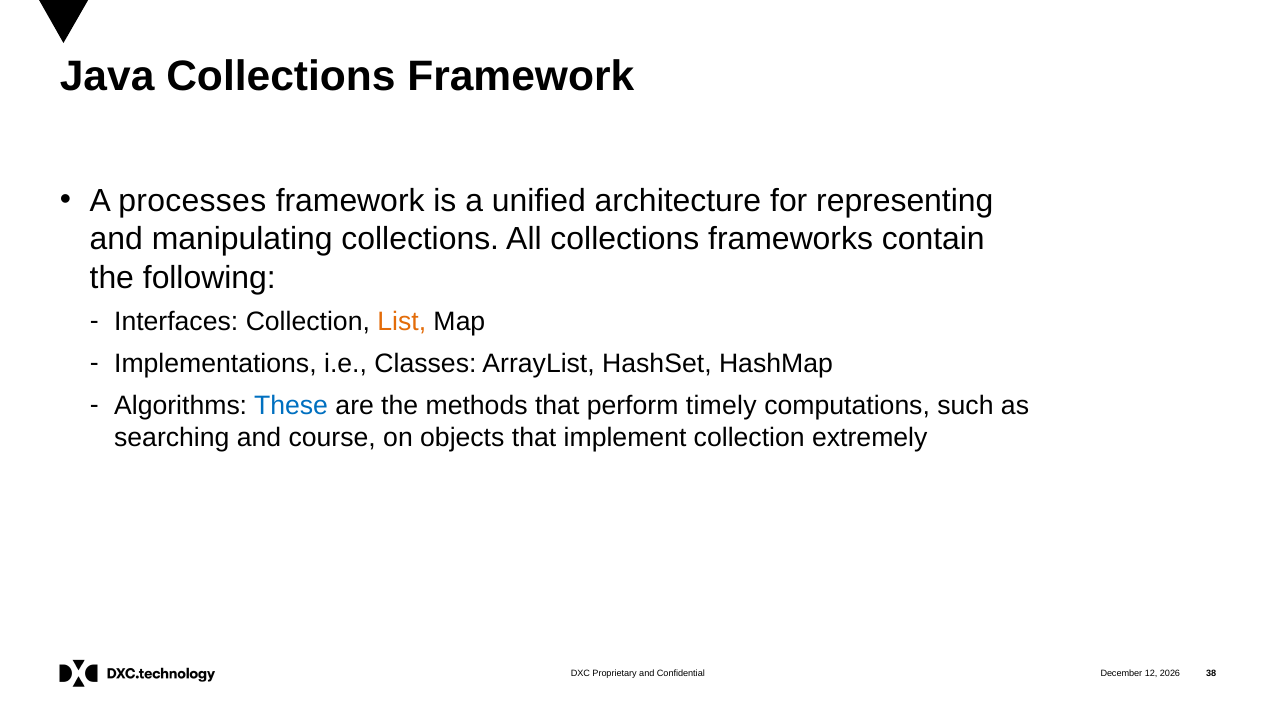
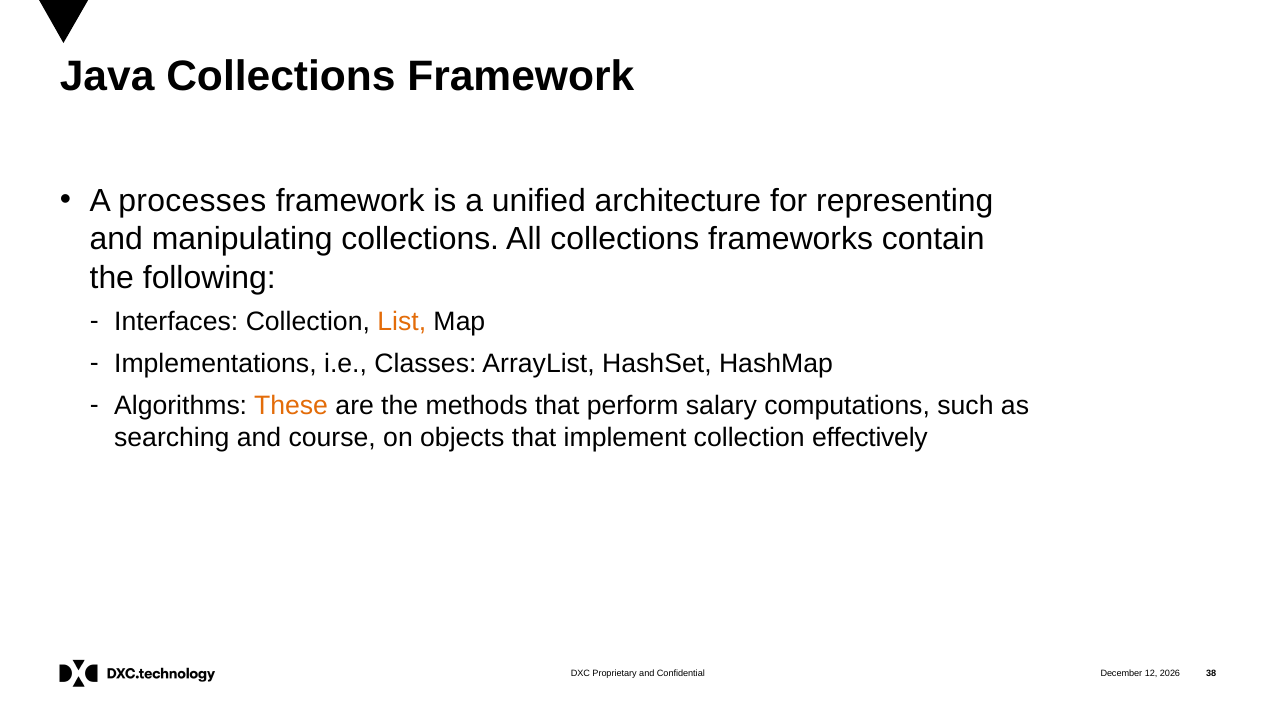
These colour: blue -> orange (291, 406)
timely: timely -> salary (721, 406)
extremely: extremely -> effectively (870, 438)
